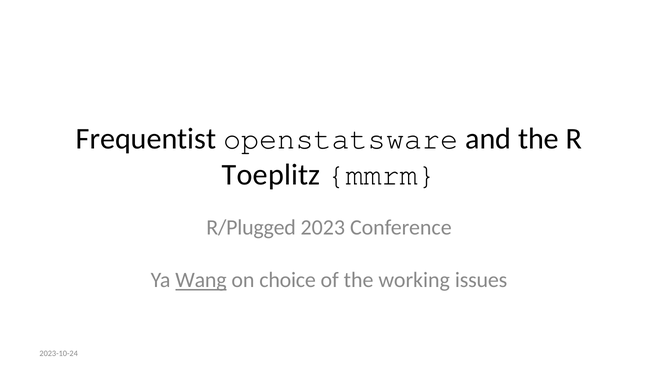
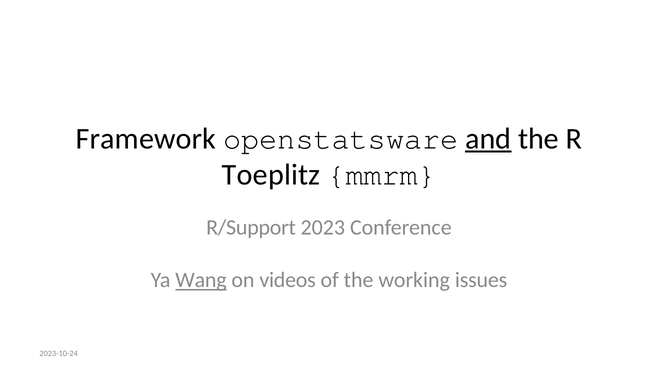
Frequentist: Frequentist -> Framework (146, 139)
and underline: none -> present (488, 139)
R/Plugged: R/Plugged -> R/Support (251, 228)
choice: choice -> videos (288, 280)
